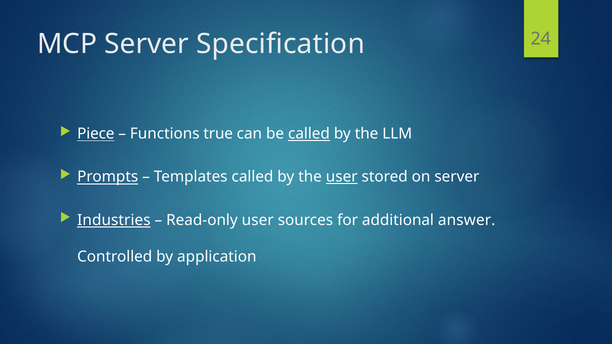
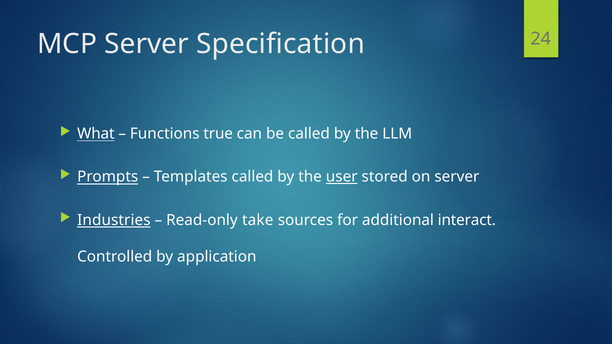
Piece: Piece -> What (96, 134)
called underline: present -> none (309, 134)
Read-only user: user -> take (258, 220)
answer: answer -> interact (467, 220)
